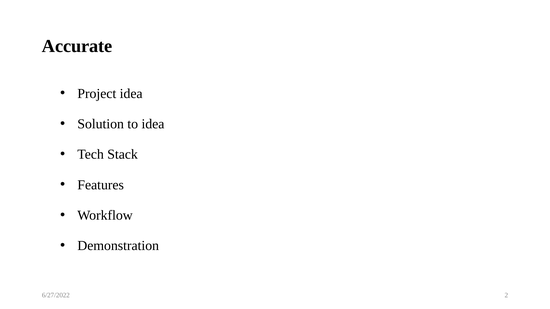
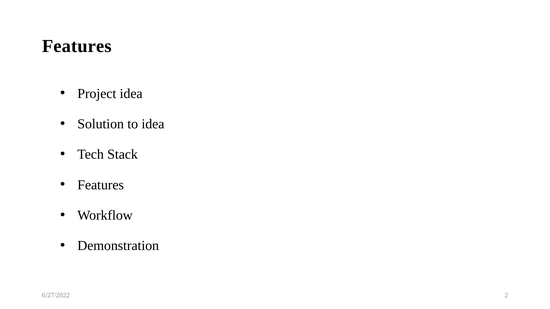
Accurate: Accurate -> Features (77, 46)
